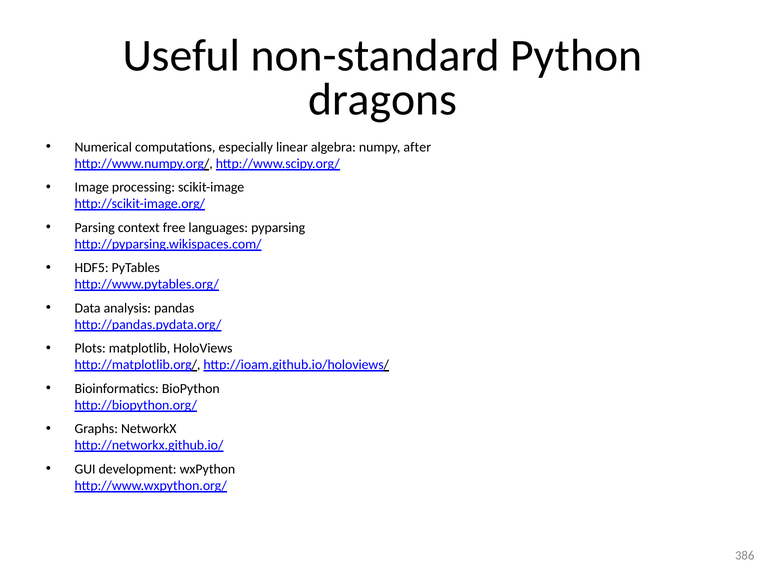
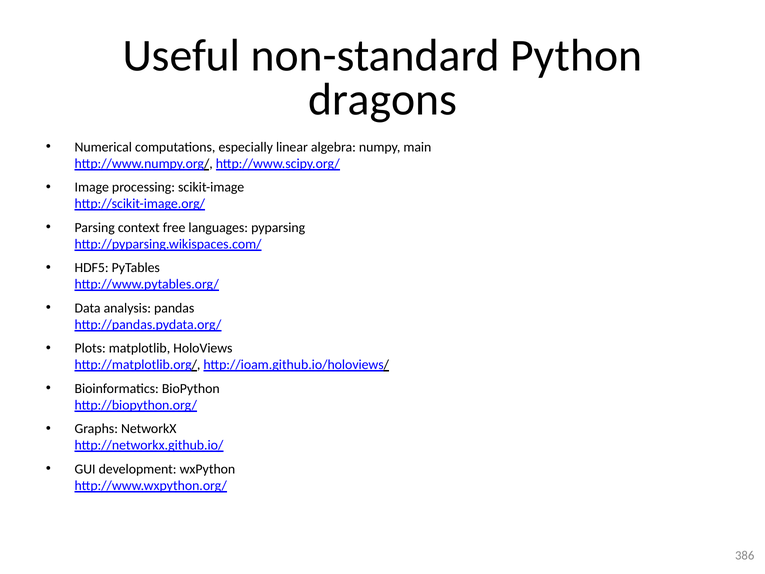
after: after -> main (417, 147)
